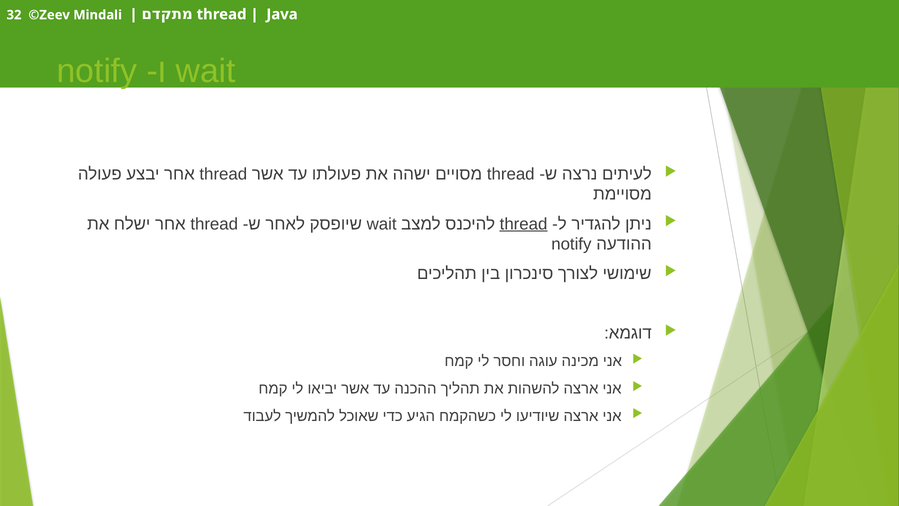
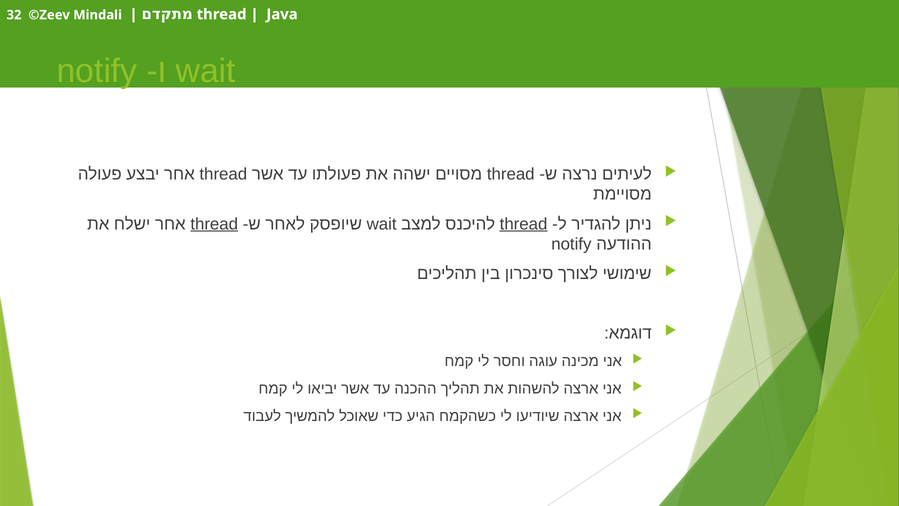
thread underline: none -> present (214, 224)
